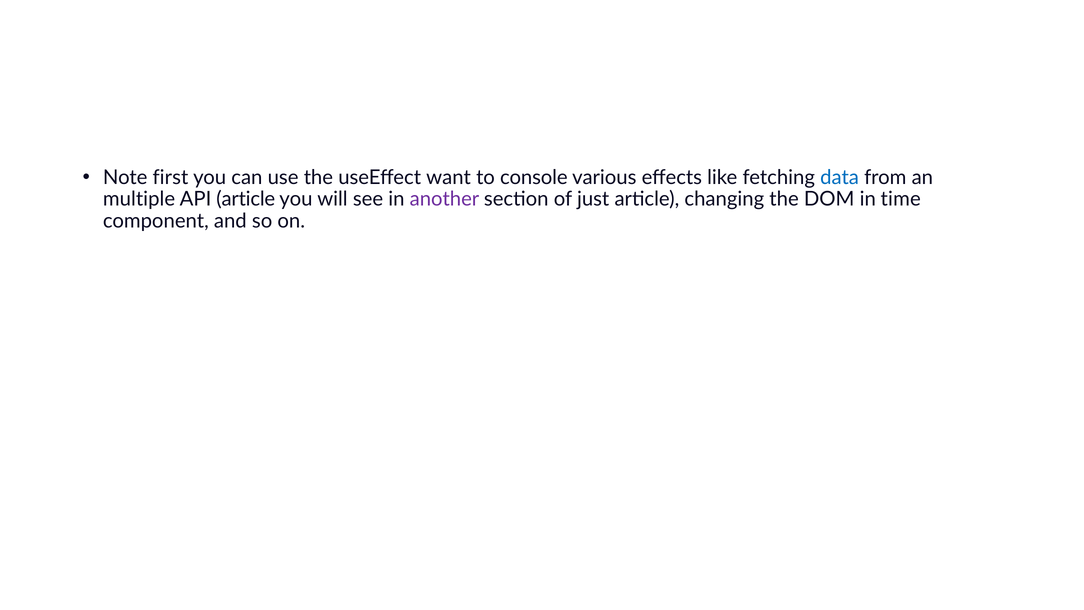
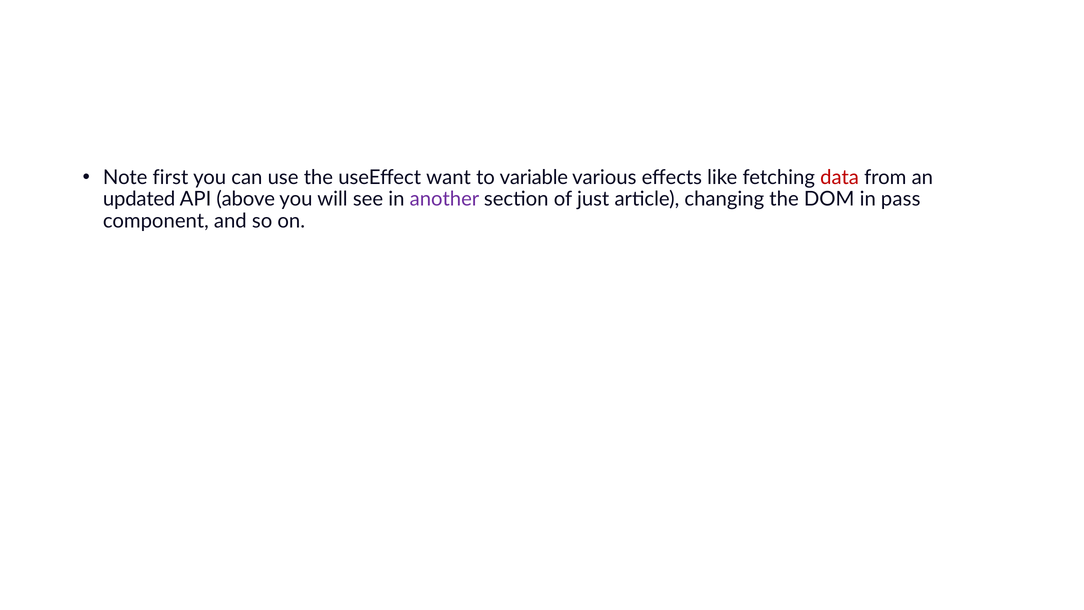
console: console -> variable (534, 177)
data colour: blue -> red (840, 177)
multiple: multiple -> updated (139, 199)
API article: article -> above (246, 199)
time: time -> pass (901, 199)
